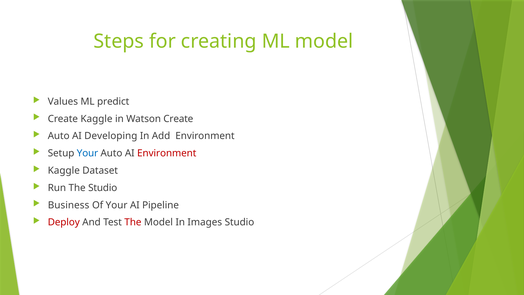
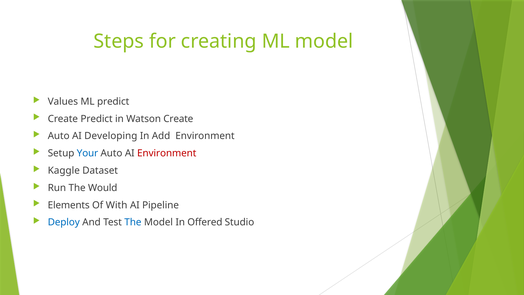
Create Kaggle: Kaggle -> Predict (97, 119)
The Studio: Studio -> Would (103, 188)
Business: Business -> Elements (69, 205)
Of Your: Your -> With (117, 205)
Deploy colour: red -> blue (64, 222)
The colour: red -> blue (133, 222)
Images: Images -> Offered (205, 222)
